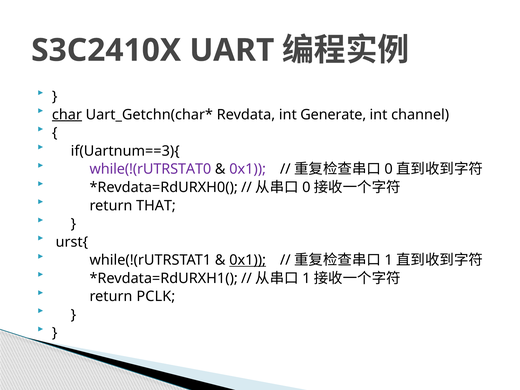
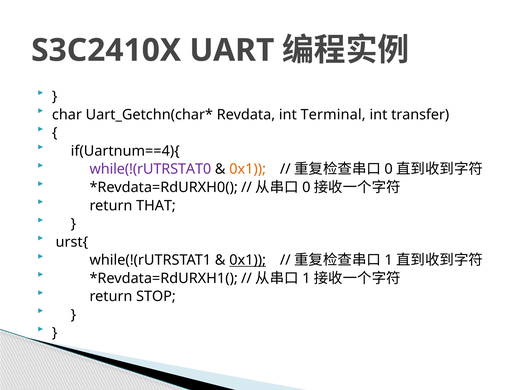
char underline: present -> none (67, 115)
Generate: Generate -> Terminal (333, 115)
channel: channel -> transfer (420, 115)
if(Uartnum==3){: if(Uartnum==3){ -> if(Uartnum==4){ (125, 151)
0x1 colour: purple -> orange (248, 169)
PCLK: PCLK -> STOP (156, 296)
